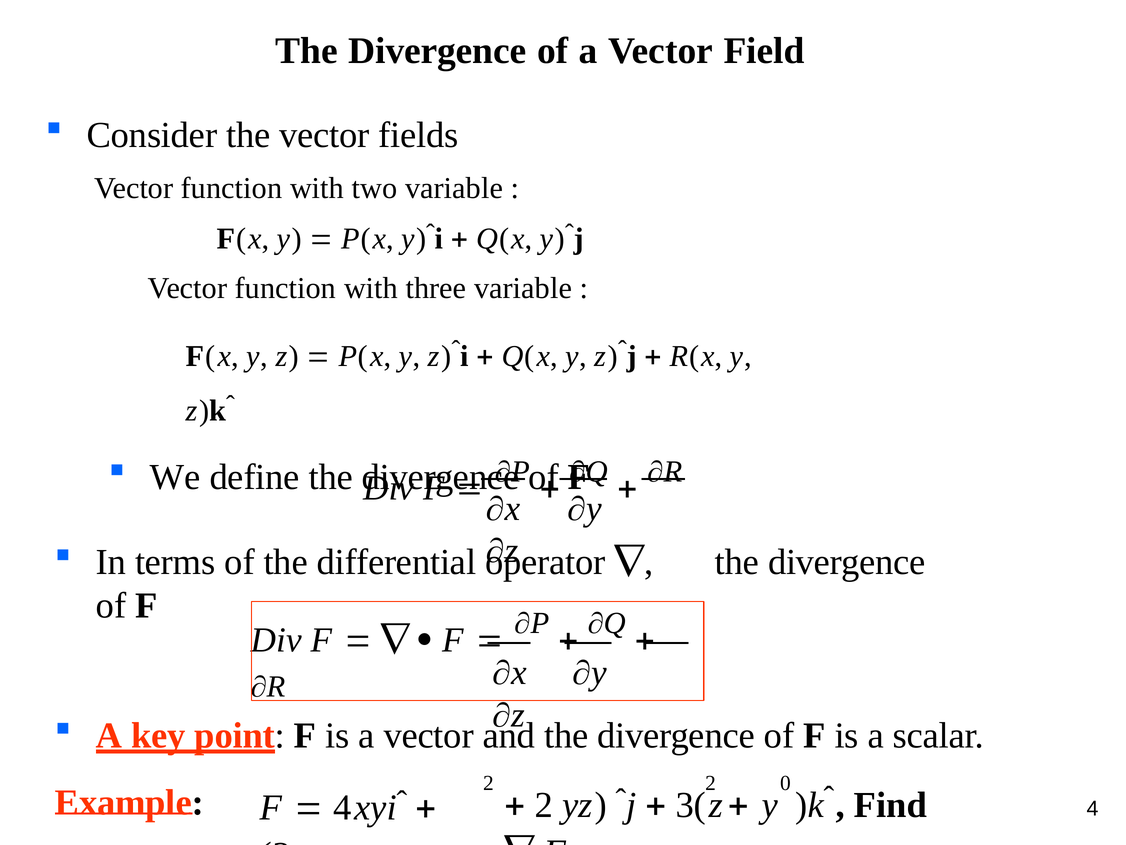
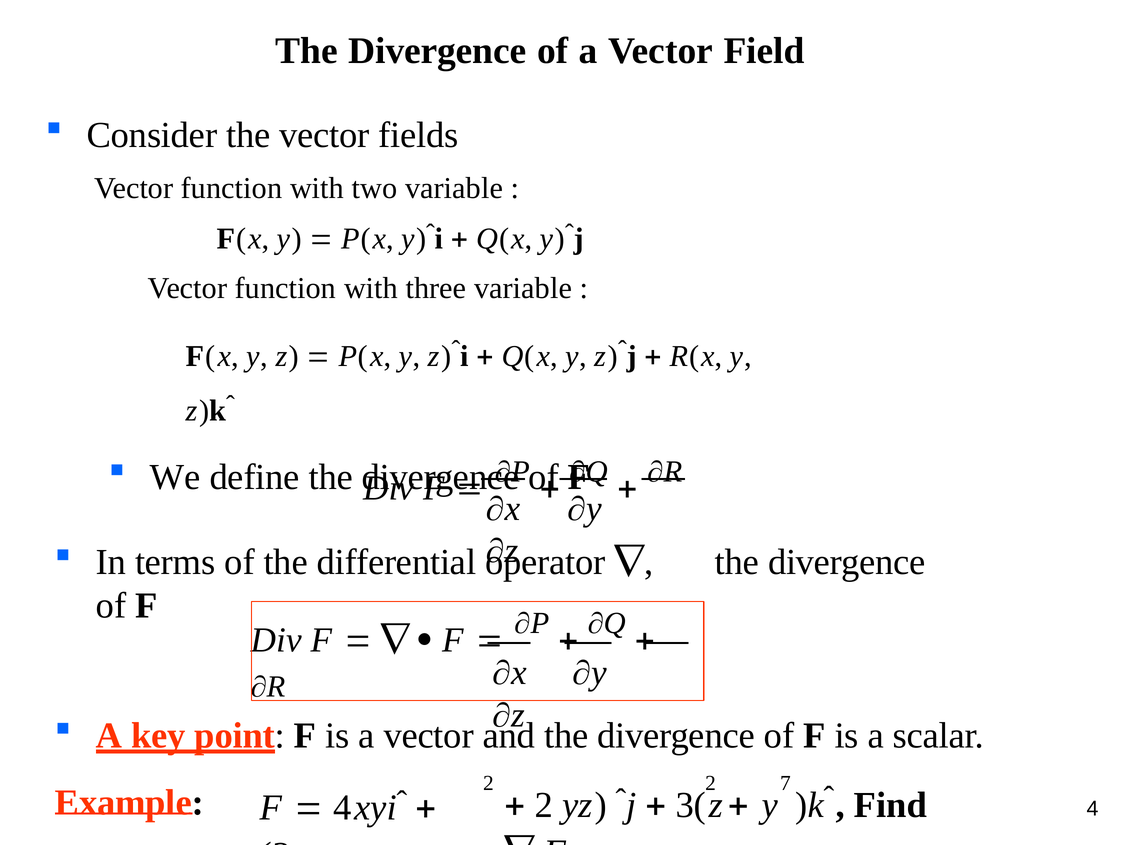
0: 0 -> 7 (785, 783)
